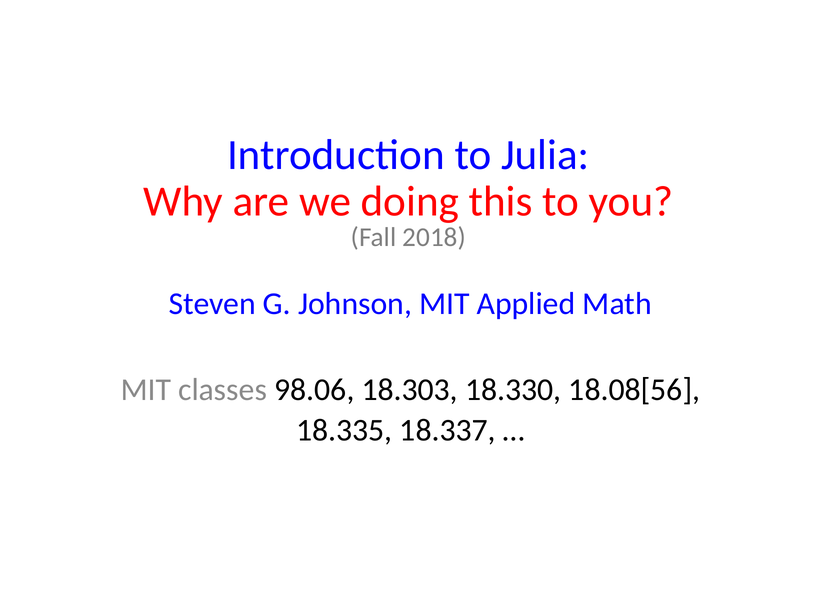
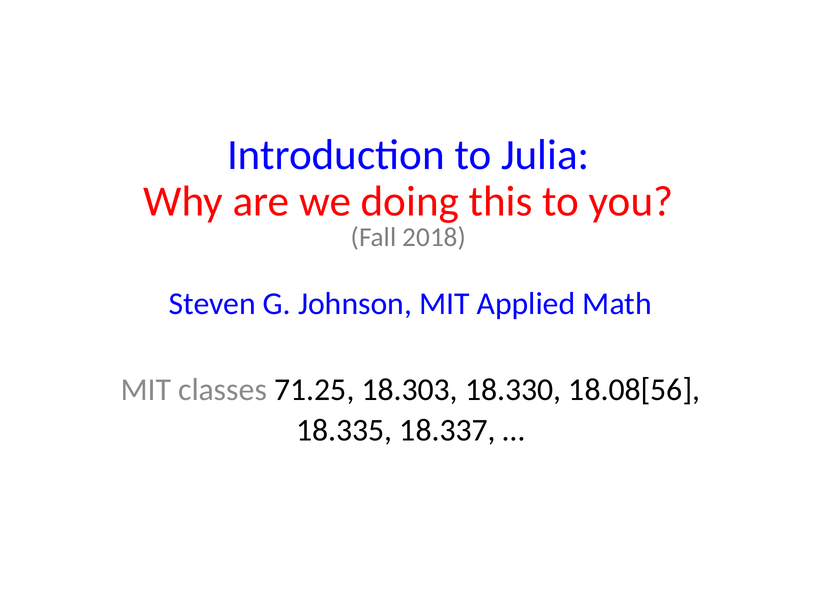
98.06: 98.06 -> 71.25 (314, 389)
